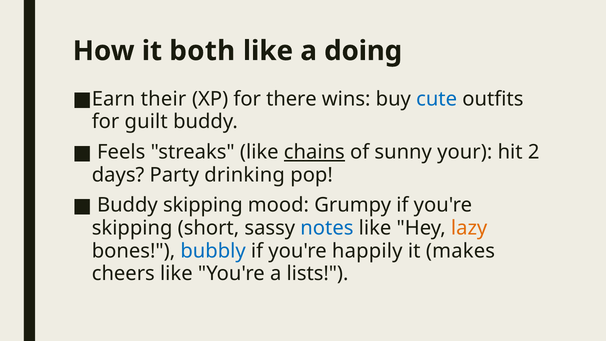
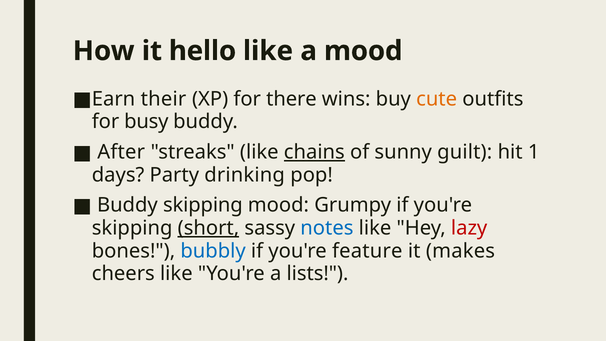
both: both -> hello (203, 51)
a doing: doing -> mood (363, 51)
cute colour: blue -> orange (437, 99)
guilt: guilt -> busy (146, 122)
Feels: Feels -> After (121, 152)
your: your -> guilt (465, 152)
2: 2 -> 1 (534, 152)
short underline: none -> present (208, 228)
lazy colour: orange -> red (469, 228)
happily: happily -> feature (367, 251)
